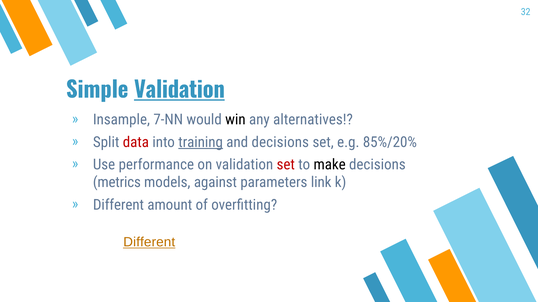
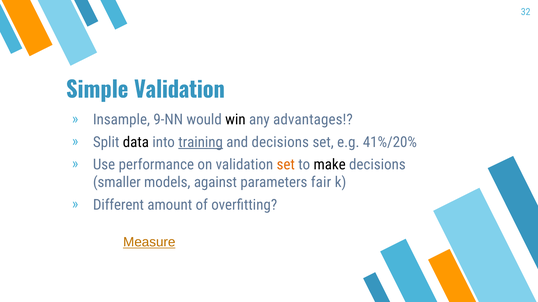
Validation underline: present -> none (179, 90)
7-NN: 7-NN -> 9-NN (168, 120)
alternatives: alternatives -> advantages (313, 120)
data colour: red -> black (136, 142)
85%/20%: 85%/20% -> 41%/20% (390, 142)
set colour: red -> orange (286, 165)
metrics: metrics -> smaller (117, 183)
link: link -> fair (321, 183)
Different: Different -> Measure (149, 243)
